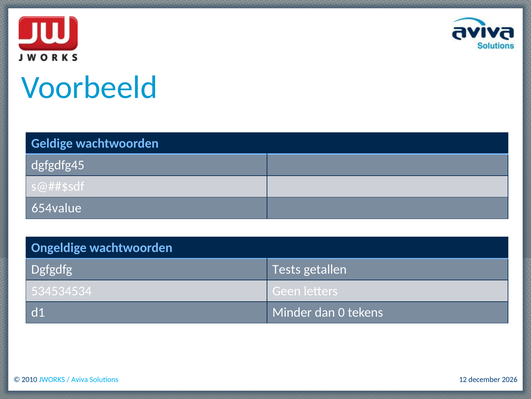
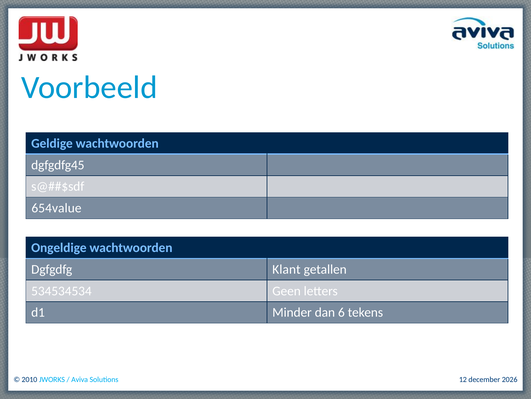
Tests: Tests -> Klant (286, 269)
0: 0 -> 6 (341, 312)
